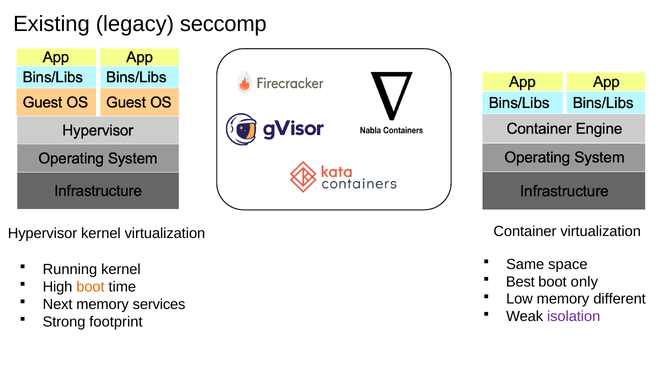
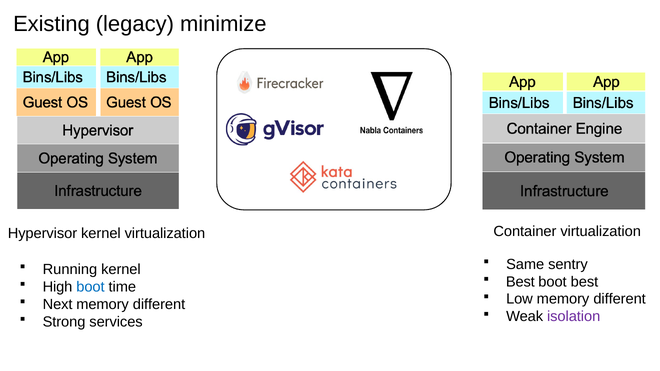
seccomp: seccomp -> minimize (223, 24)
space: space -> sentry (568, 265)
boot only: only -> best (584, 282)
boot colour: orange -> blue (90, 287)
services: services -> different (159, 304)
footprint: footprint -> services (116, 322)
